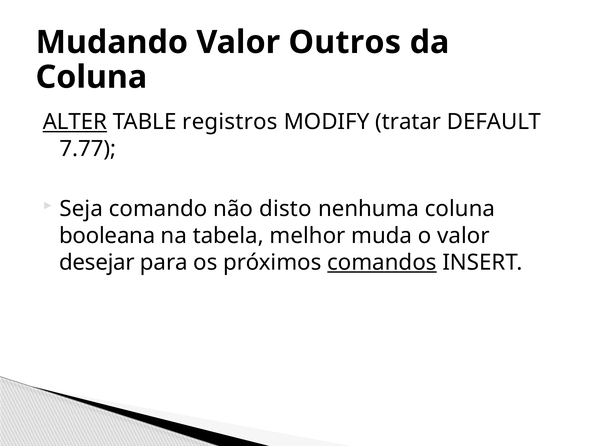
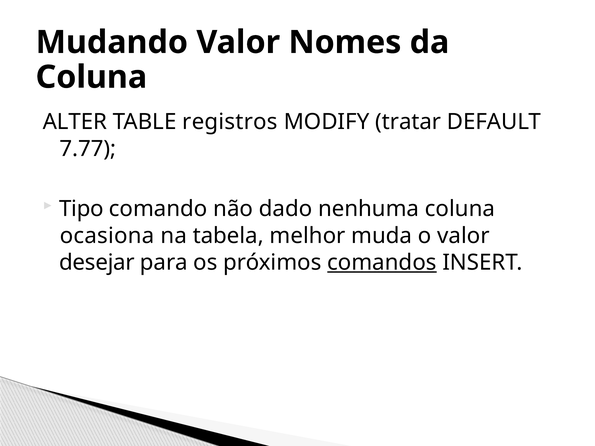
Outros: Outros -> Nomes (345, 42)
ALTER underline: present -> none (75, 122)
Seja: Seja -> Tipo (81, 209)
disto: disto -> dado (286, 209)
booleana: booleana -> ocasiona (107, 236)
